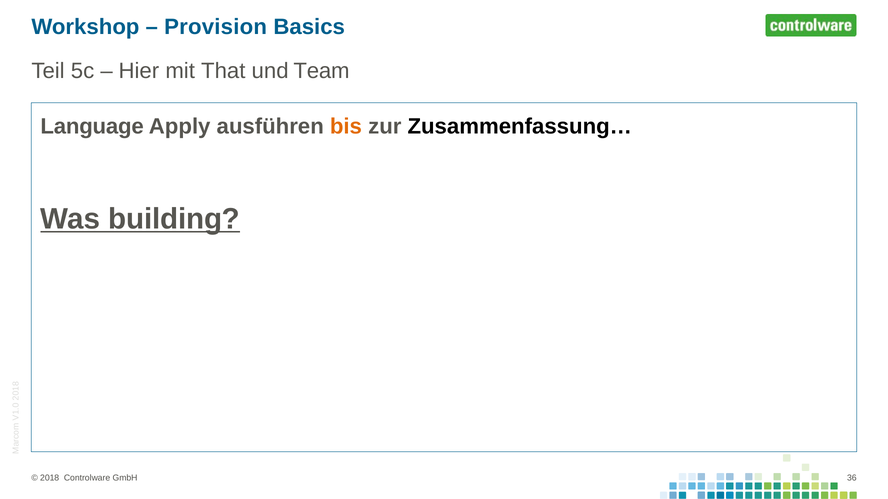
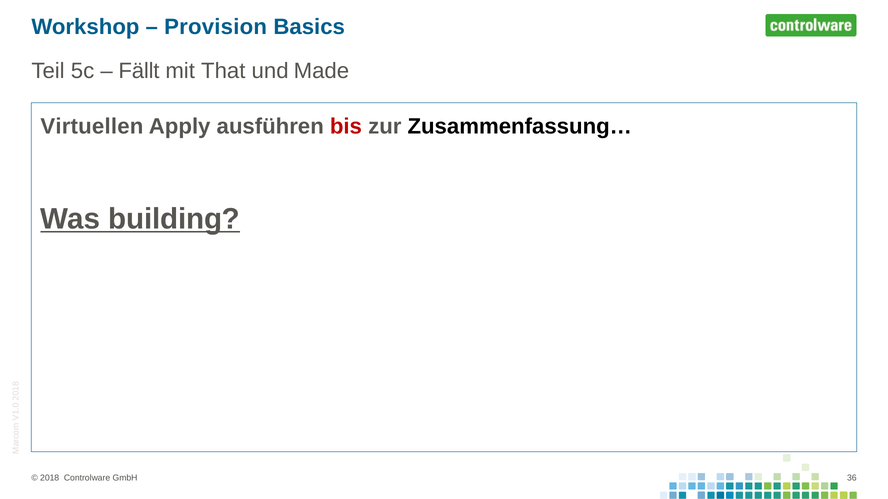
Hier: Hier -> Fällt (139, 71)
Team: Team -> Made (321, 71)
Language: Language -> Virtuellen (92, 127)
bis colour: orange -> red (346, 127)
